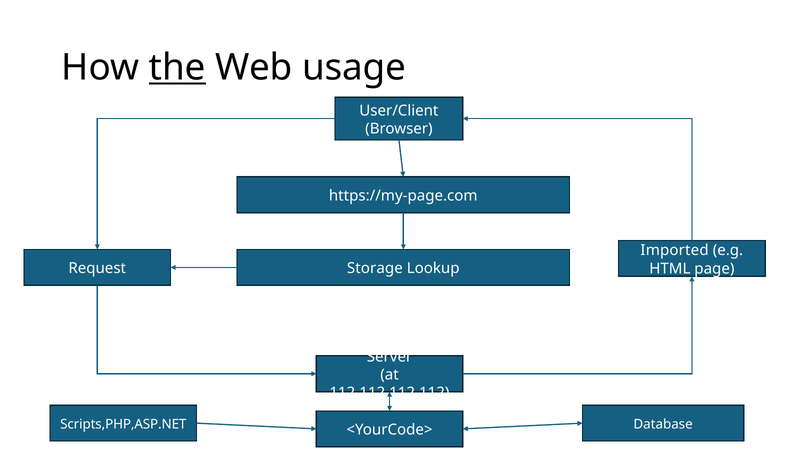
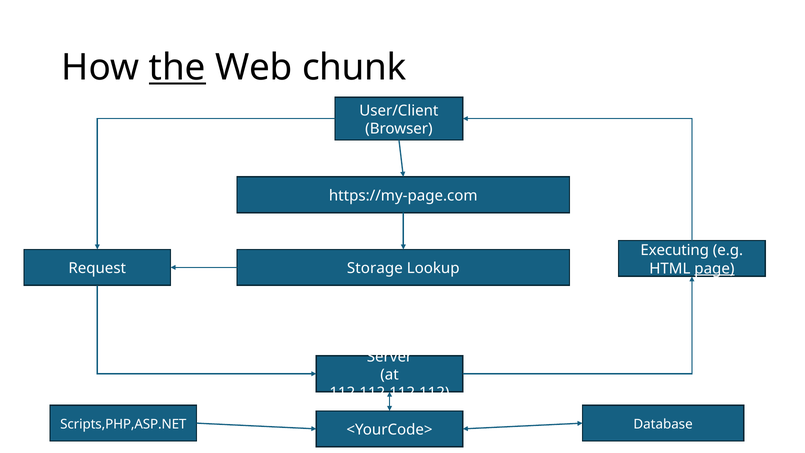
usage: usage -> chunk (354, 68)
Imported: Imported -> Executing (675, 250)
page underline: none -> present (714, 268)
